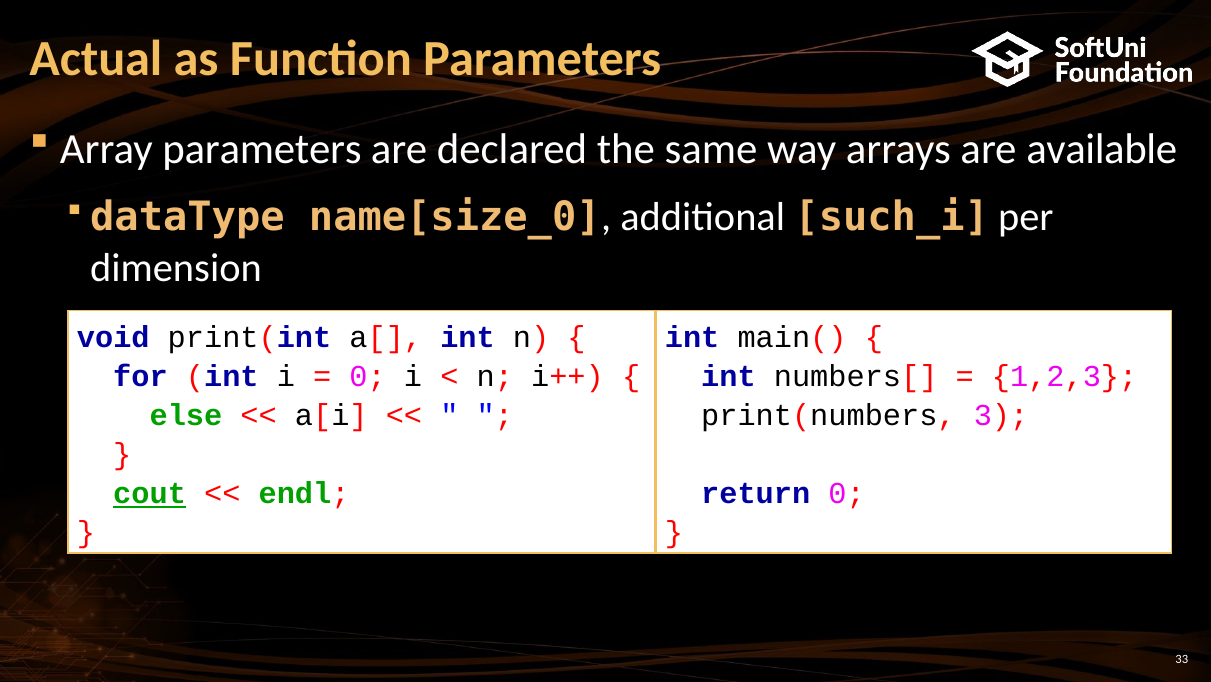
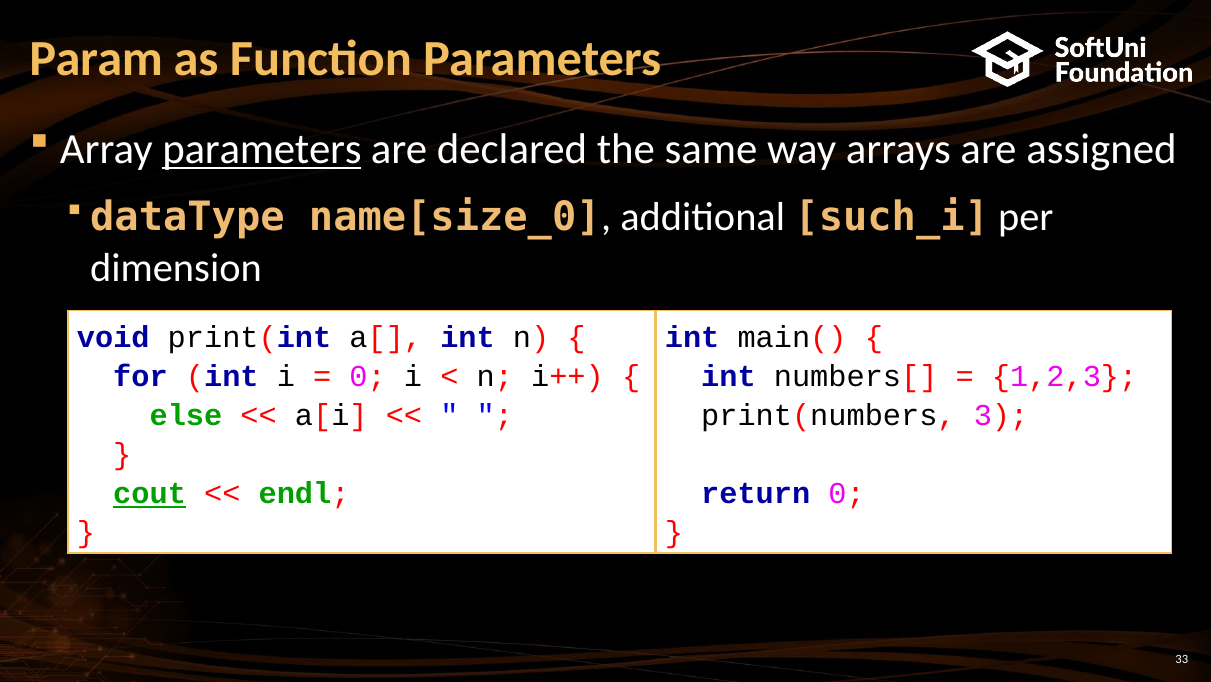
Actual: Actual -> Param (96, 59)
parameters underline: none -> present (262, 149)
available: available -> assigned (1101, 149)
